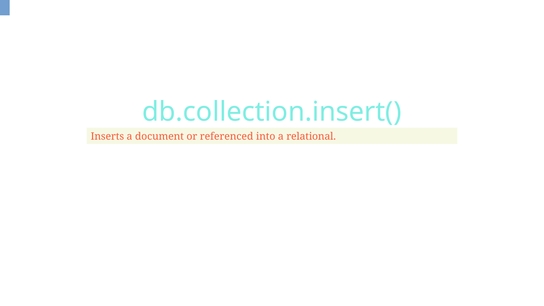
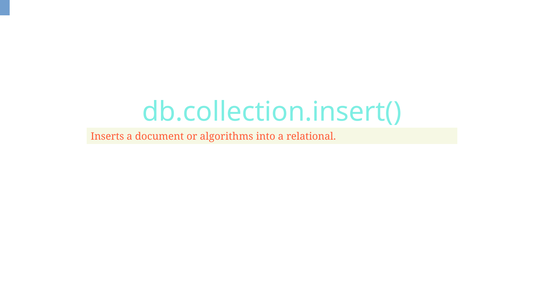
referenced: referenced -> algorithms (227, 137)
